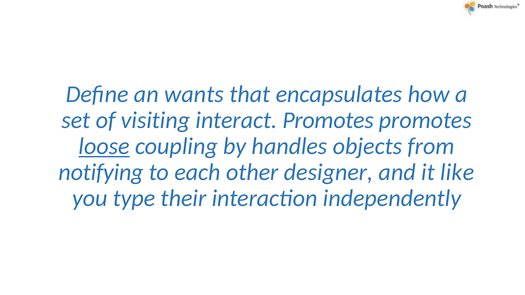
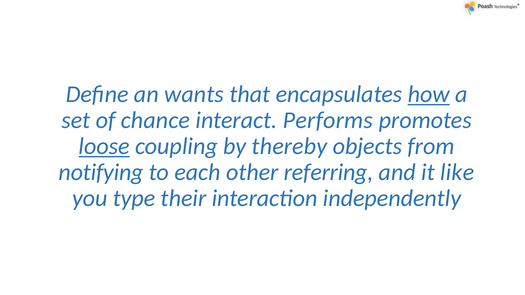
how underline: none -> present (429, 94)
visiting: visiting -> chance (155, 120)
interact Promotes: Promotes -> Performs (328, 120)
handles: handles -> thereby (289, 146)
designer: designer -> referring (329, 172)
